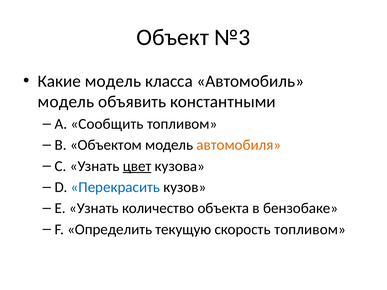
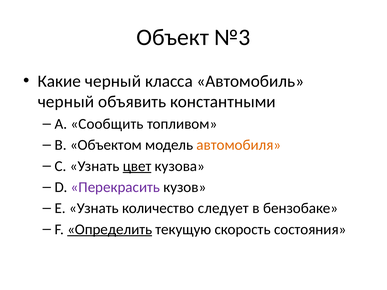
Какие модель: модель -> черный (113, 81)
модель: модель -> черный (66, 102)
Перекрасить colour: blue -> purple (115, 187)
объекта: объекта -> следует (223, 208)
Определить underline: none -> present (110, 229)
скорость топливом: топливом -> состояния (310, 229)
